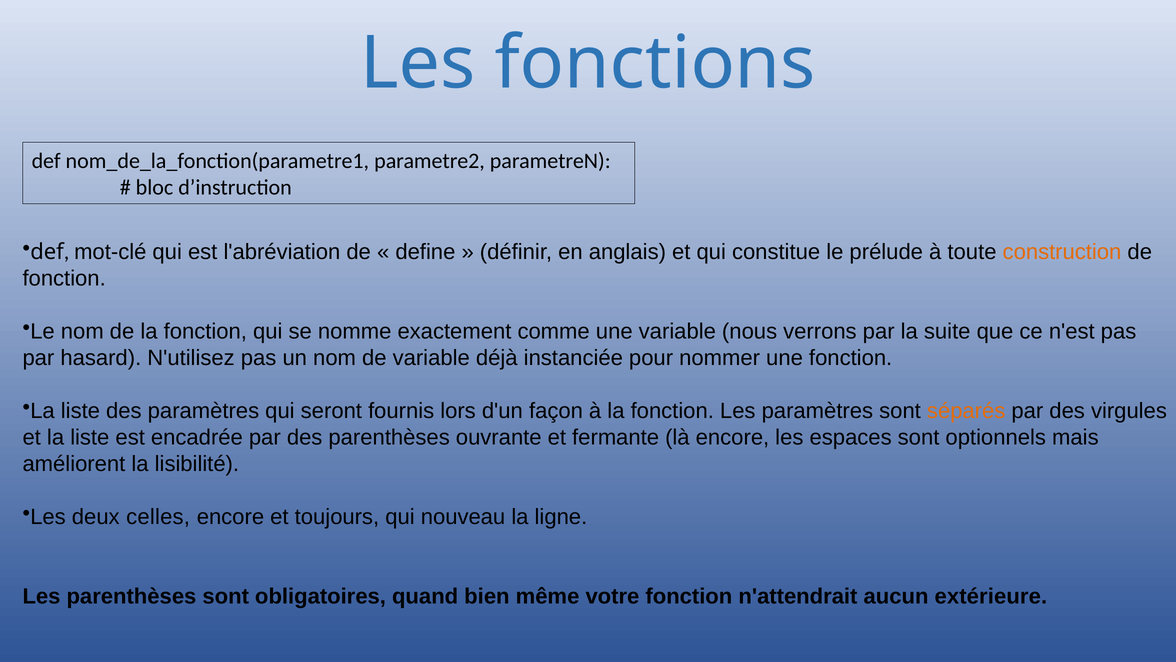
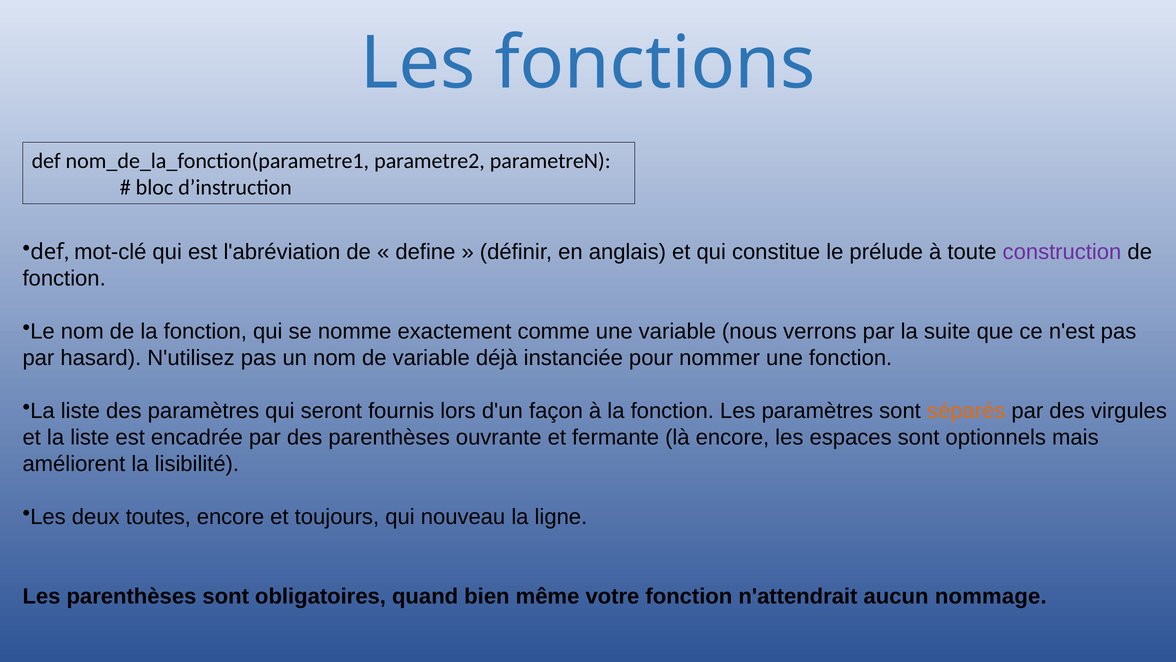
construction colour: orange -> purple (1062, 252)
celles: celles -> toutes (158, 516)
extérieure: extérieure -> nommage (991, 596)
